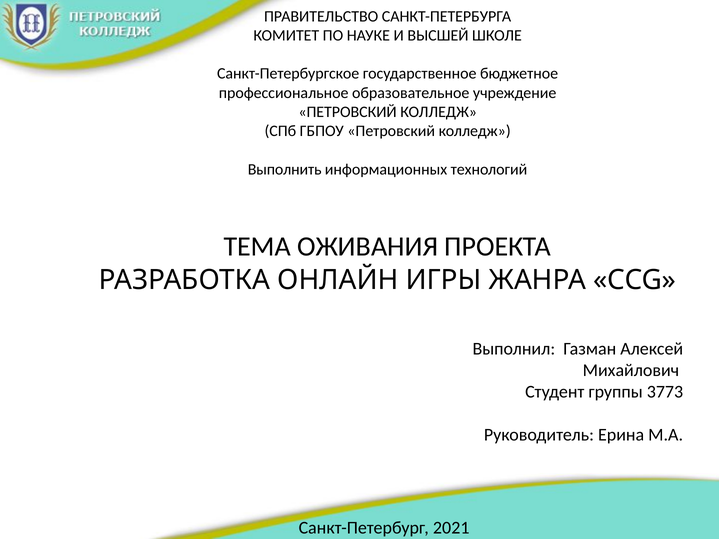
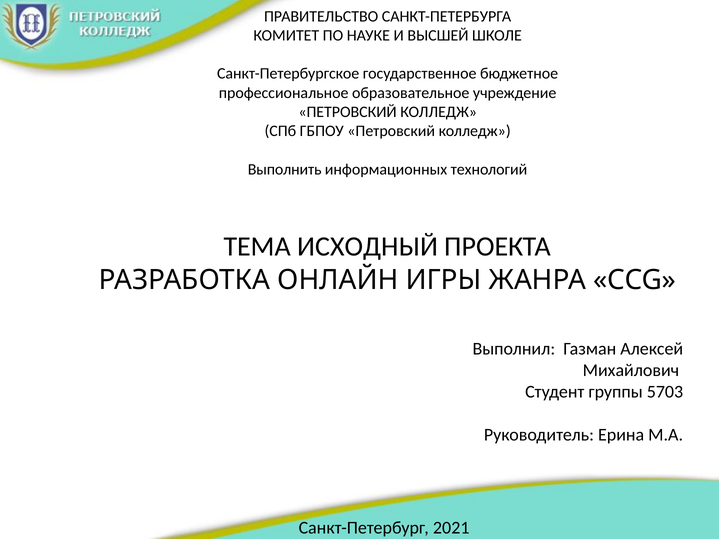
ОЖИВАНИЯ: ОЖИВАНИЯ -> ИСХОДНЫЙ (368, 247)
3773: 3773 -> 5703 (665, 392)
